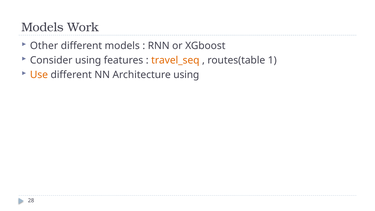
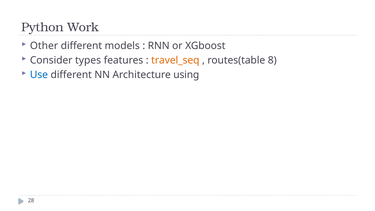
Models: Models -> Python (43, 27)
Consider using: using -> types (88, 60)
1: 1 -> 8 (272, 60)
Use colour: orange -> blue (39, 75)
